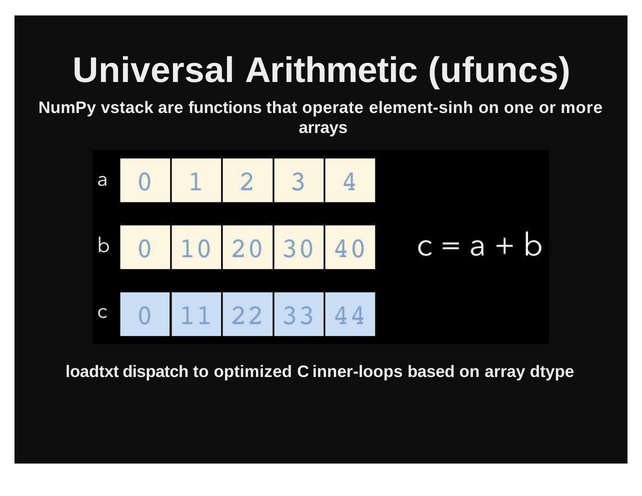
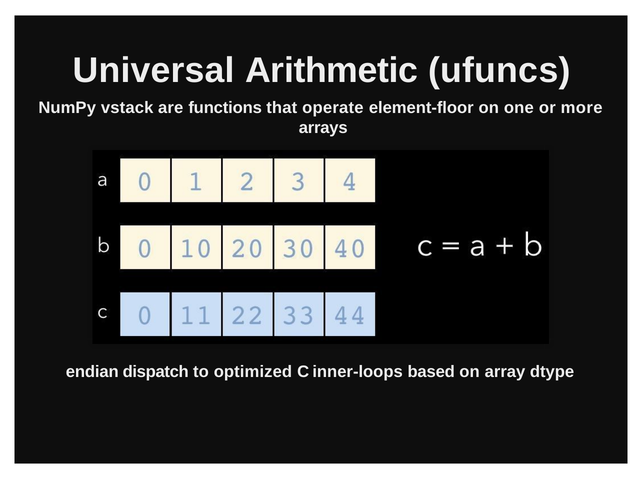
element-sinh: element-sinh -> element-floor (421, 108)
loadtxt: loadtxt -> endian (92, 372)
